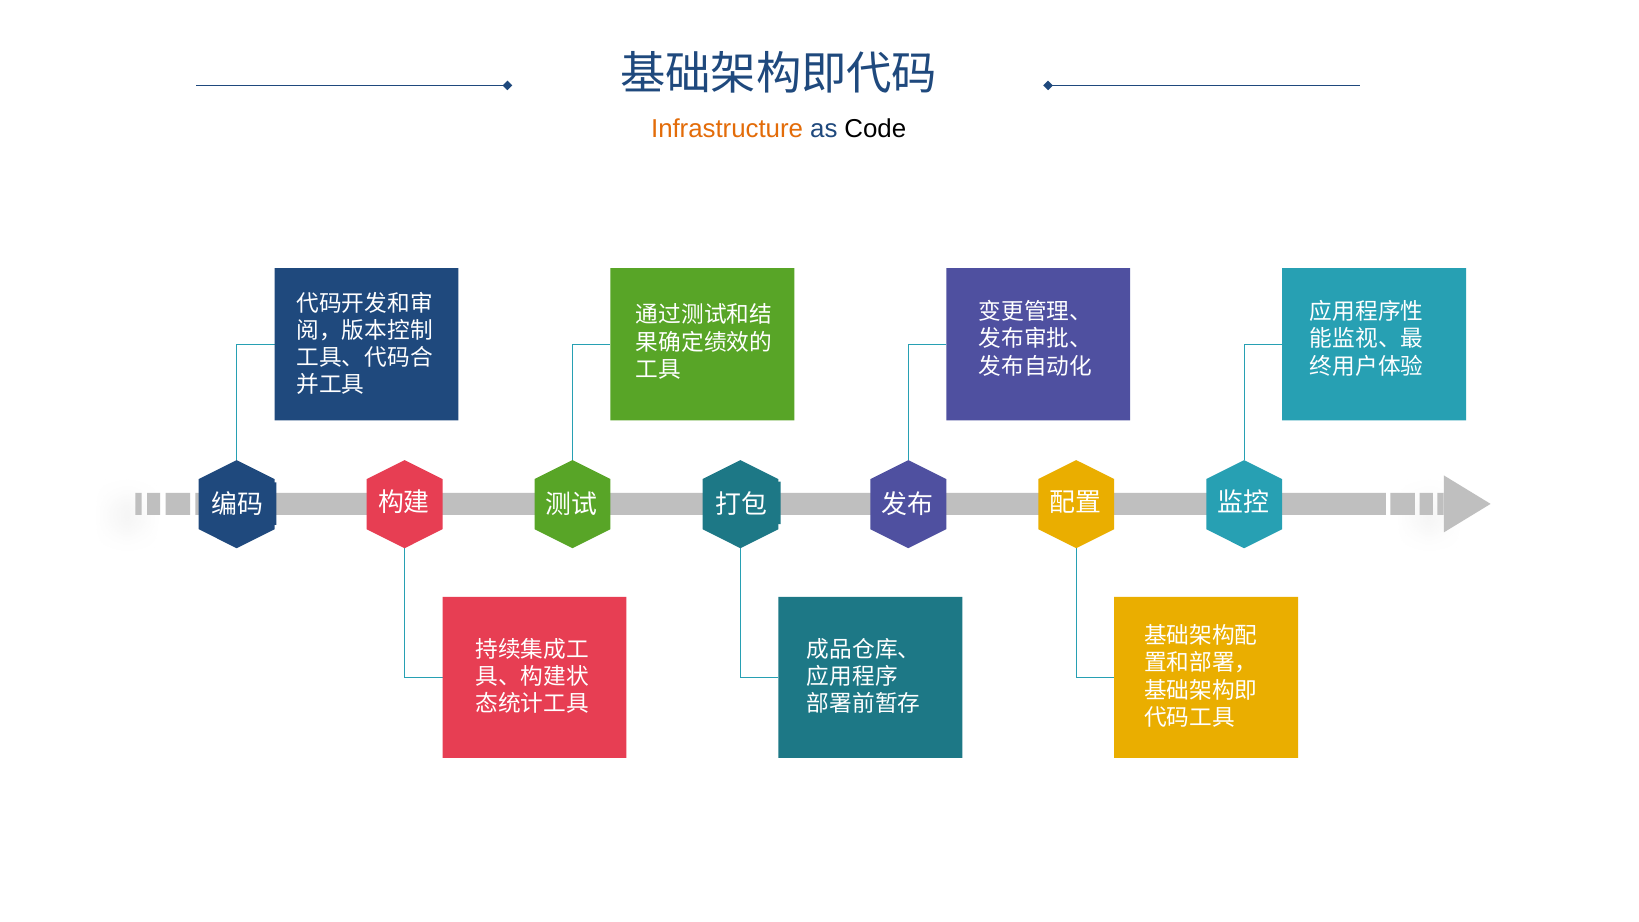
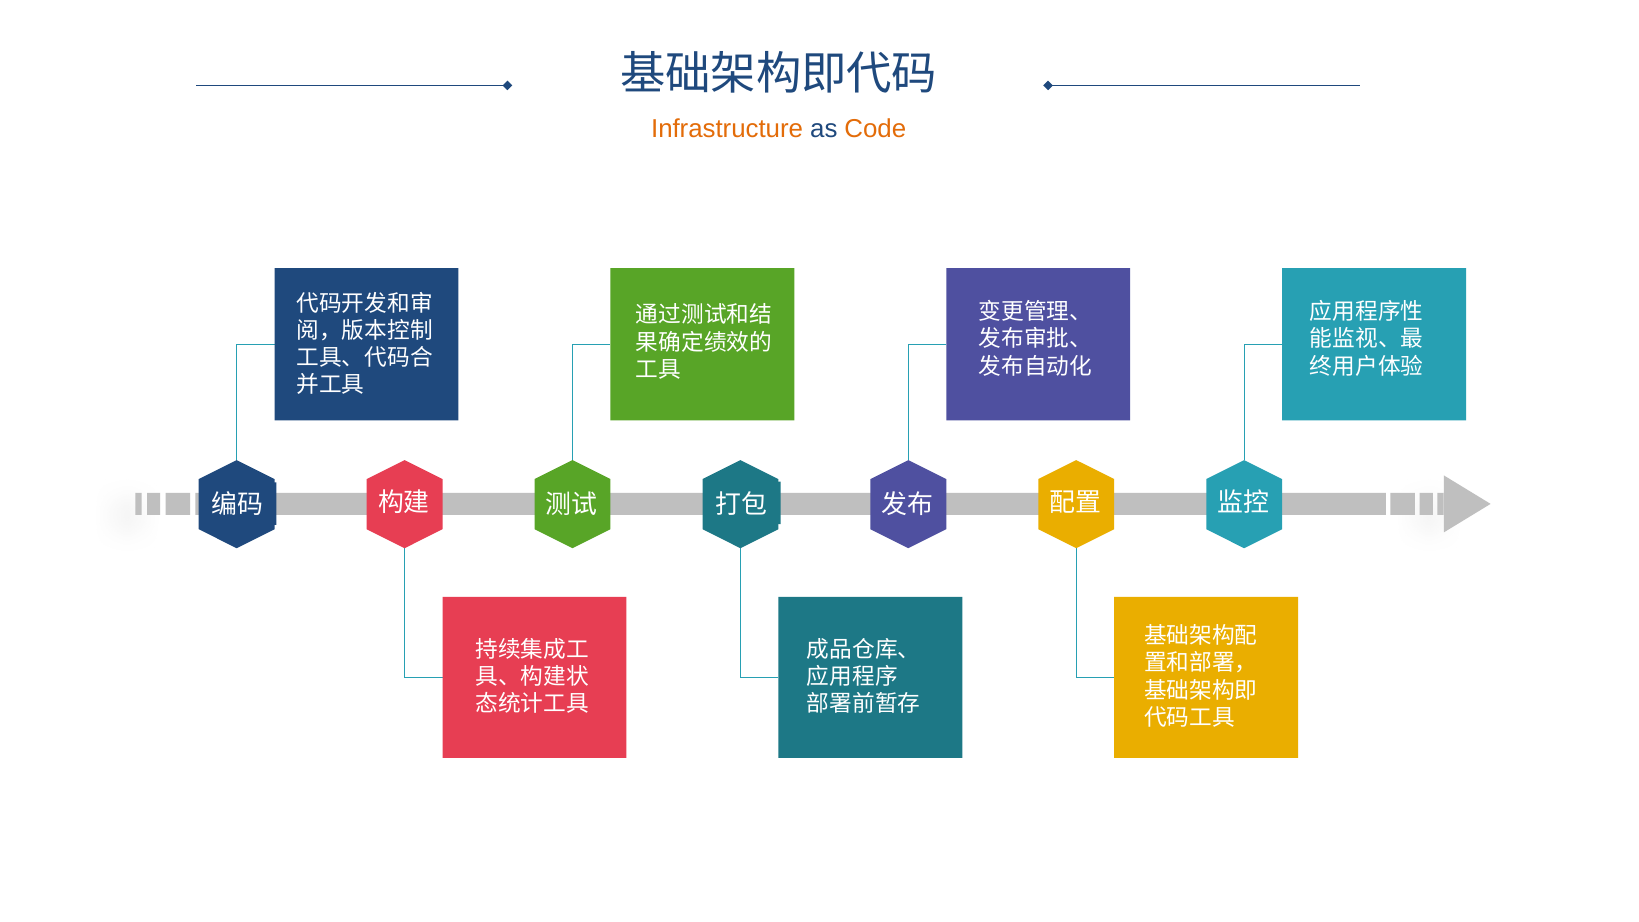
Code colour: black -> orange (875, 129)
